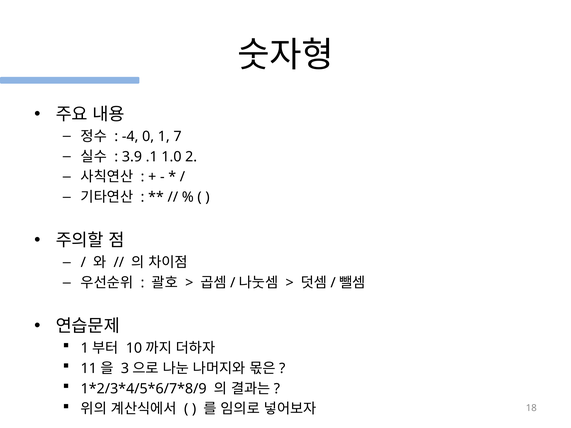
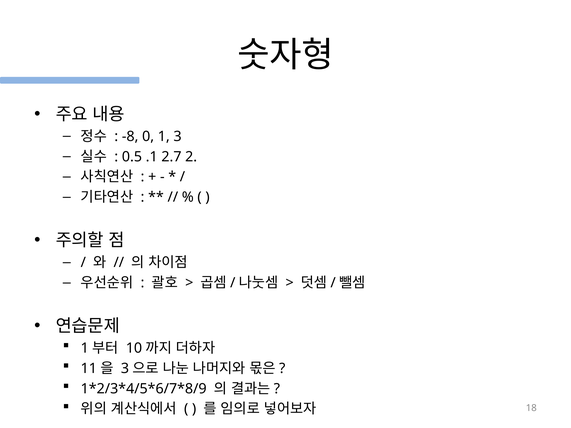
-4: -4 -> -8 (130, 136)
7: 7 -> 3 (178, 136)
3.9: 3.9 -> 0.5 (132, 157)
1.0: 1.0 -> 2.7 (171, 157)
